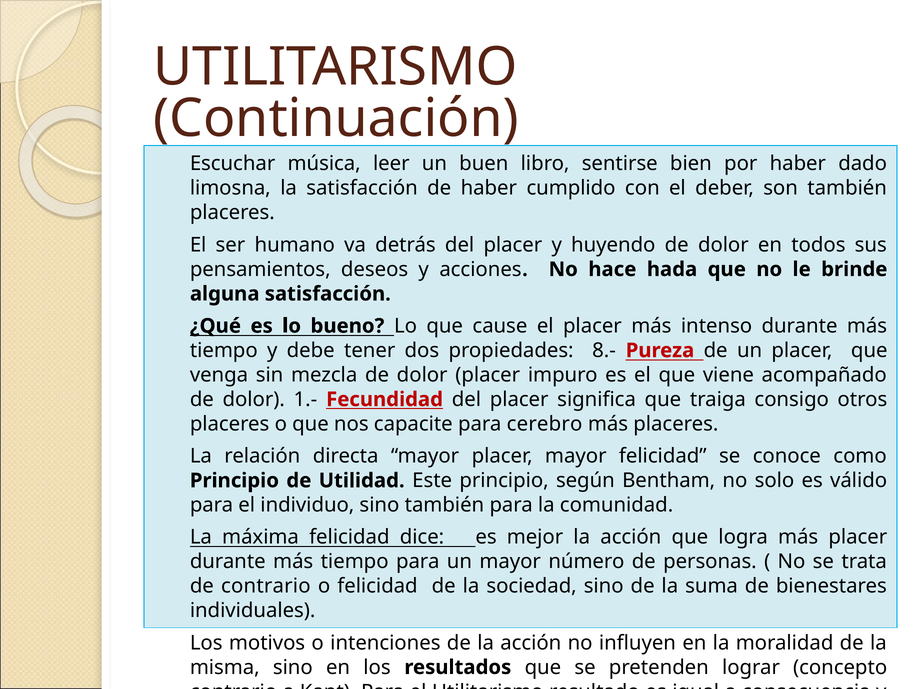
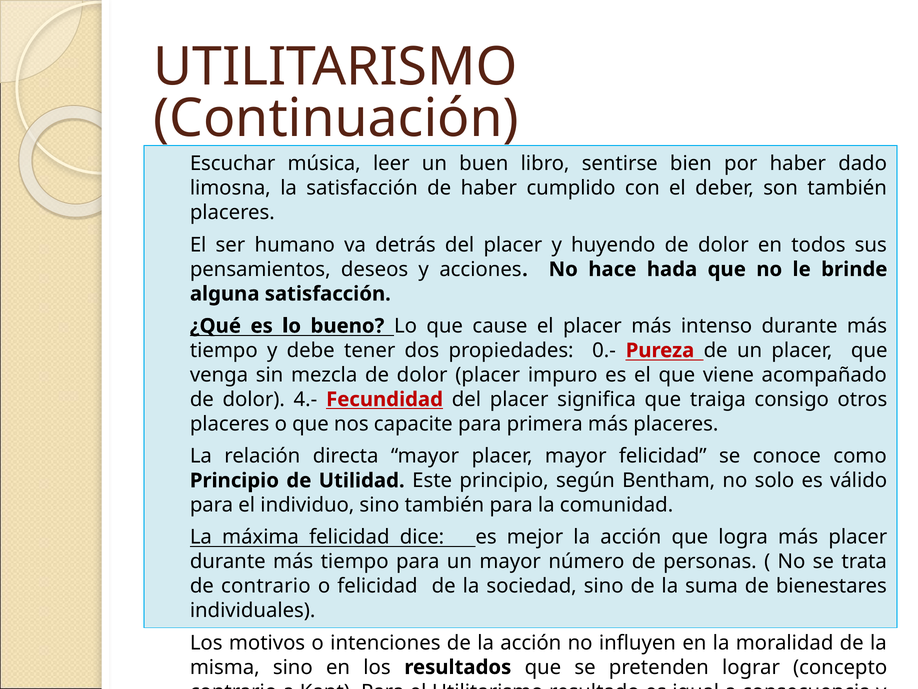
8.-: 8.- -> 0.- (604, 350)
1.-: 1.- -> 4.- (305, 399)
cerebro: cerebro -> primera (545, 424)
